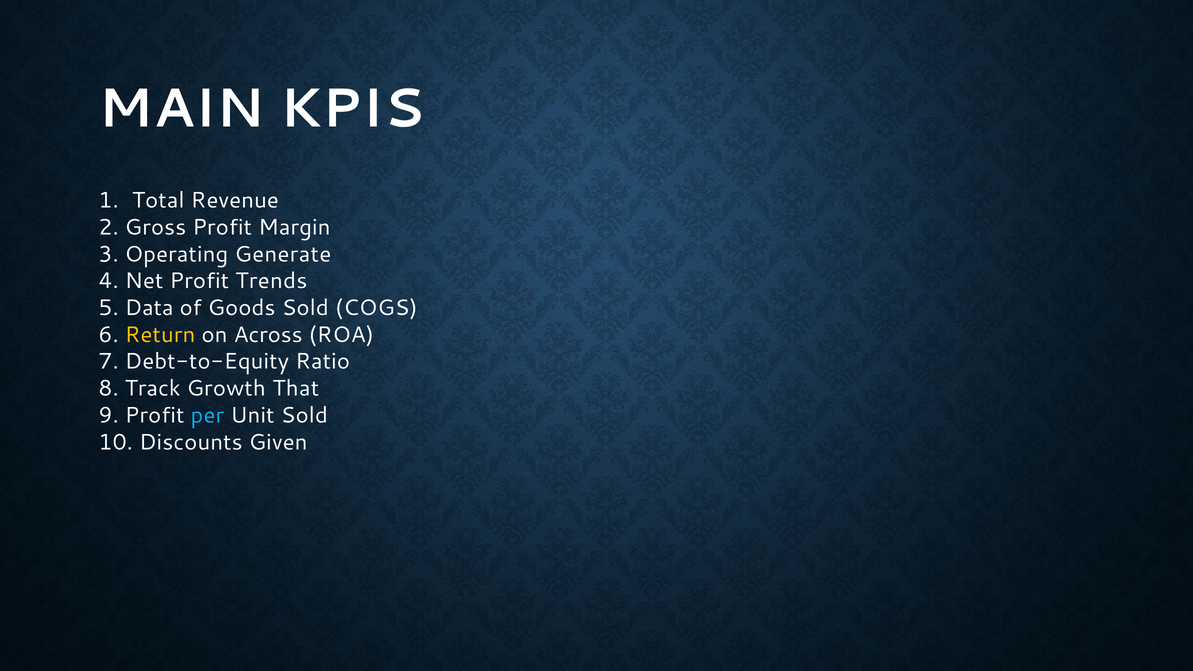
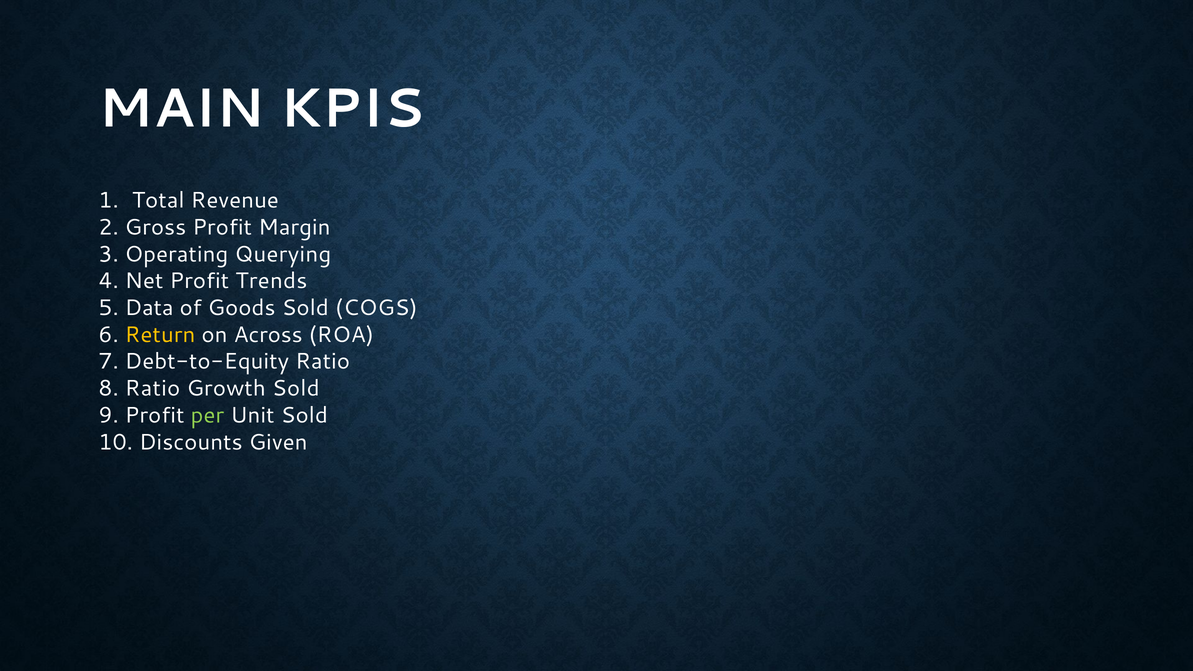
Generate: Generate -> Querying (283, 254)
8 Track: Track -> Ratio (153, 388)
Growth That: That -> Sold (296, 388)
per colour: light blue -> light green (207, 415)
